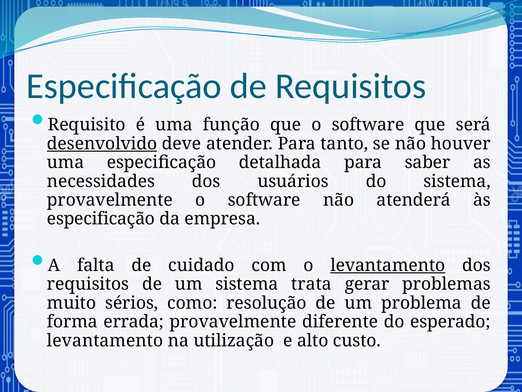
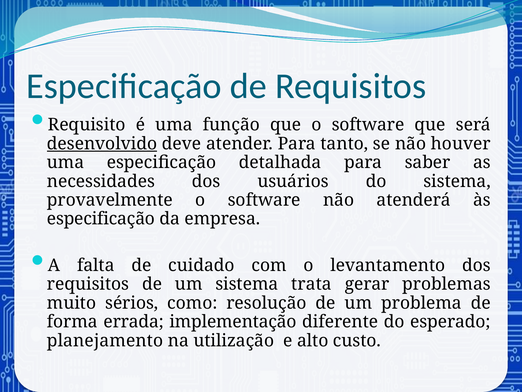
levantamento underline: present -> none (388, 265)
errada provavelmente: provavelmente -> implementação (233, 321)
levantamento: levantamento -> planejamento (105, 340)
